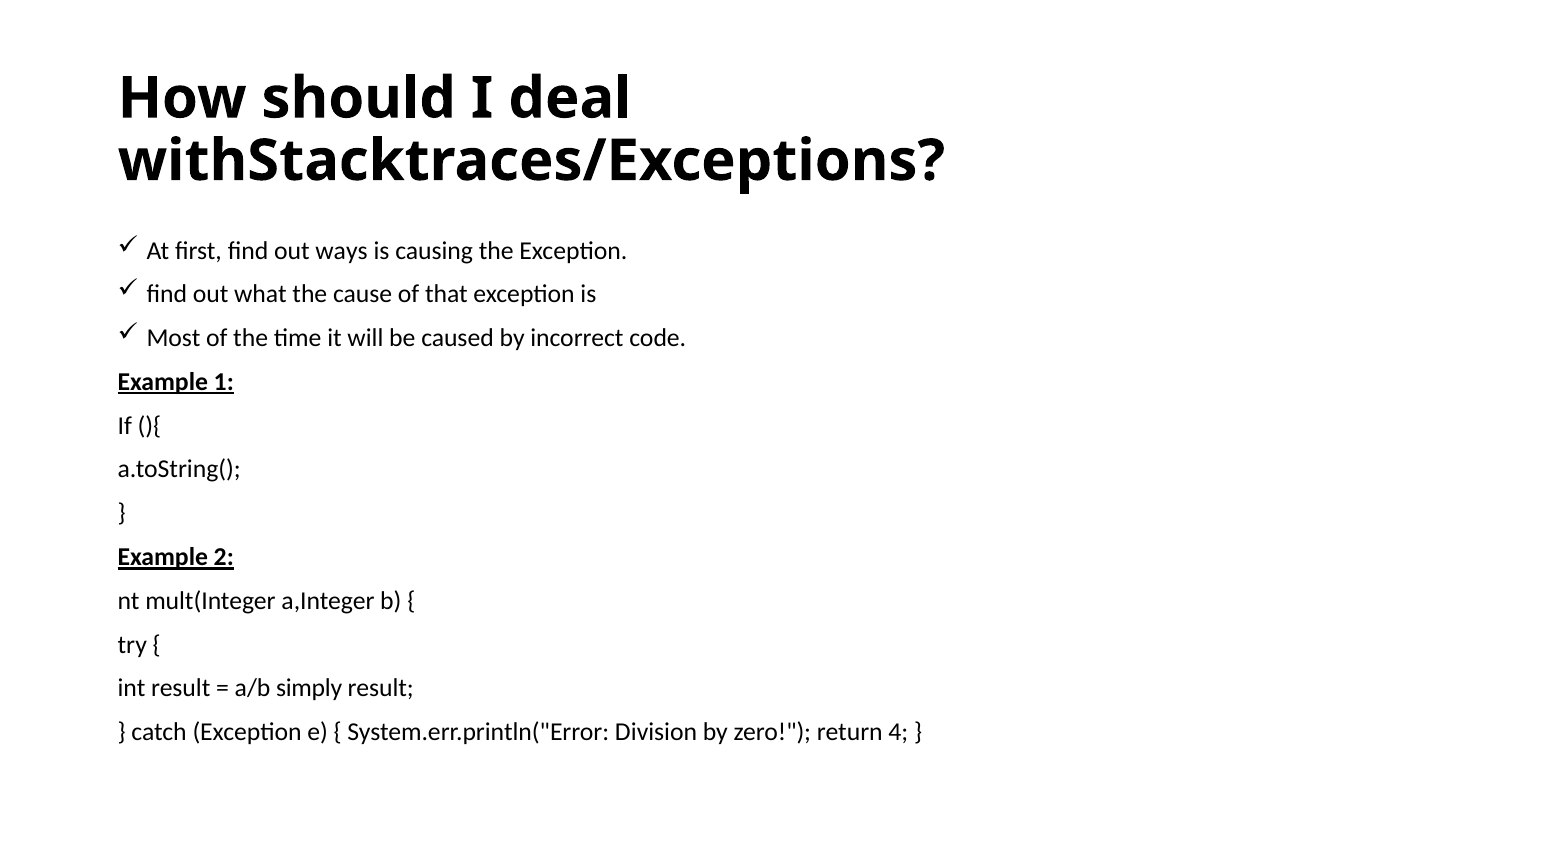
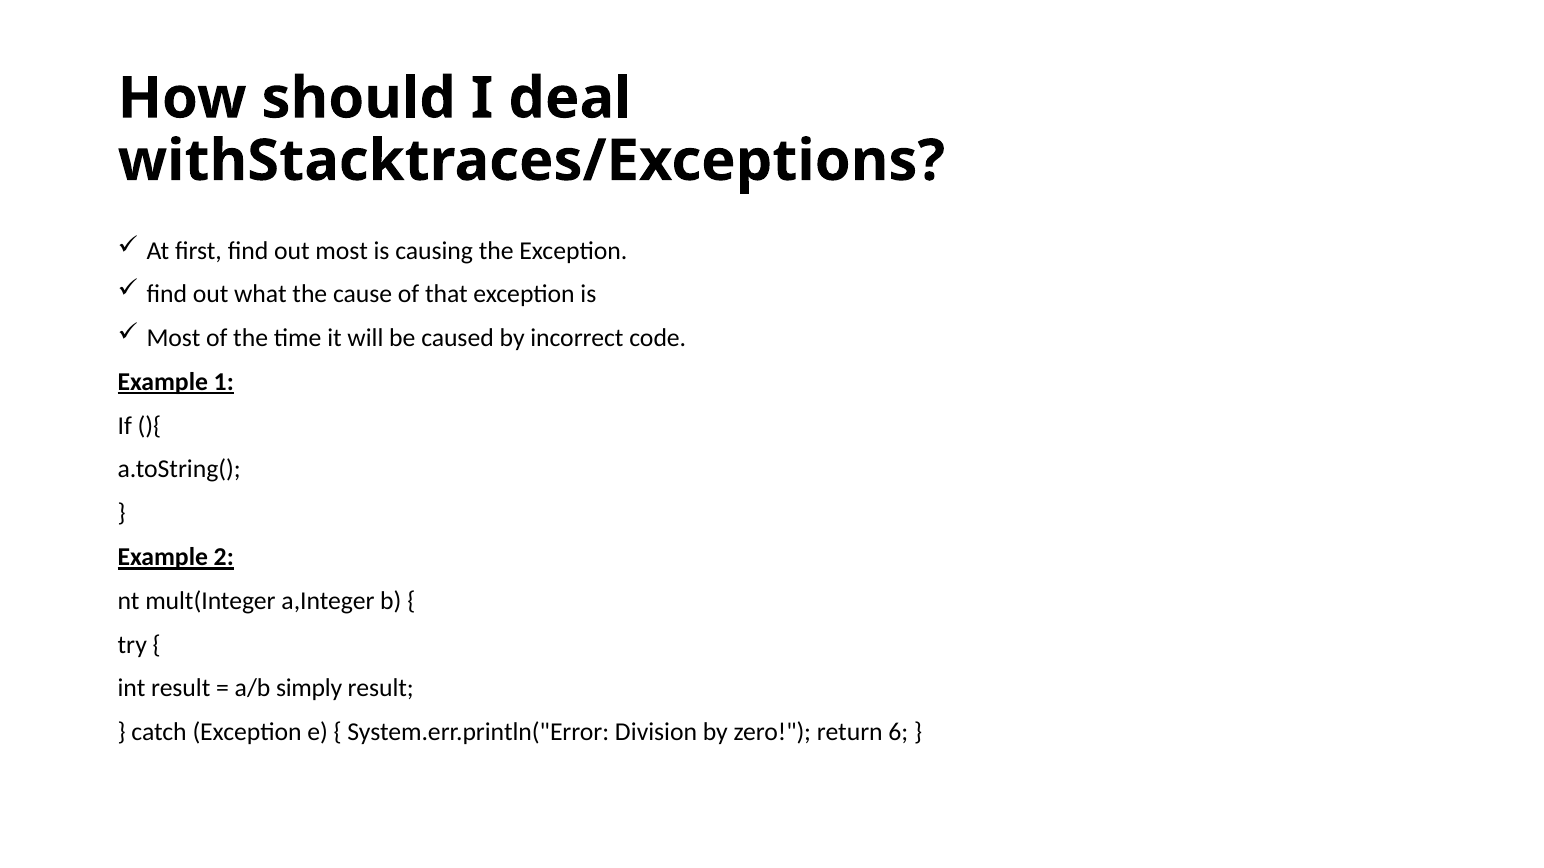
out ways: ways -> most (342, 251)
4: 4 -> 6 (898, 733)
